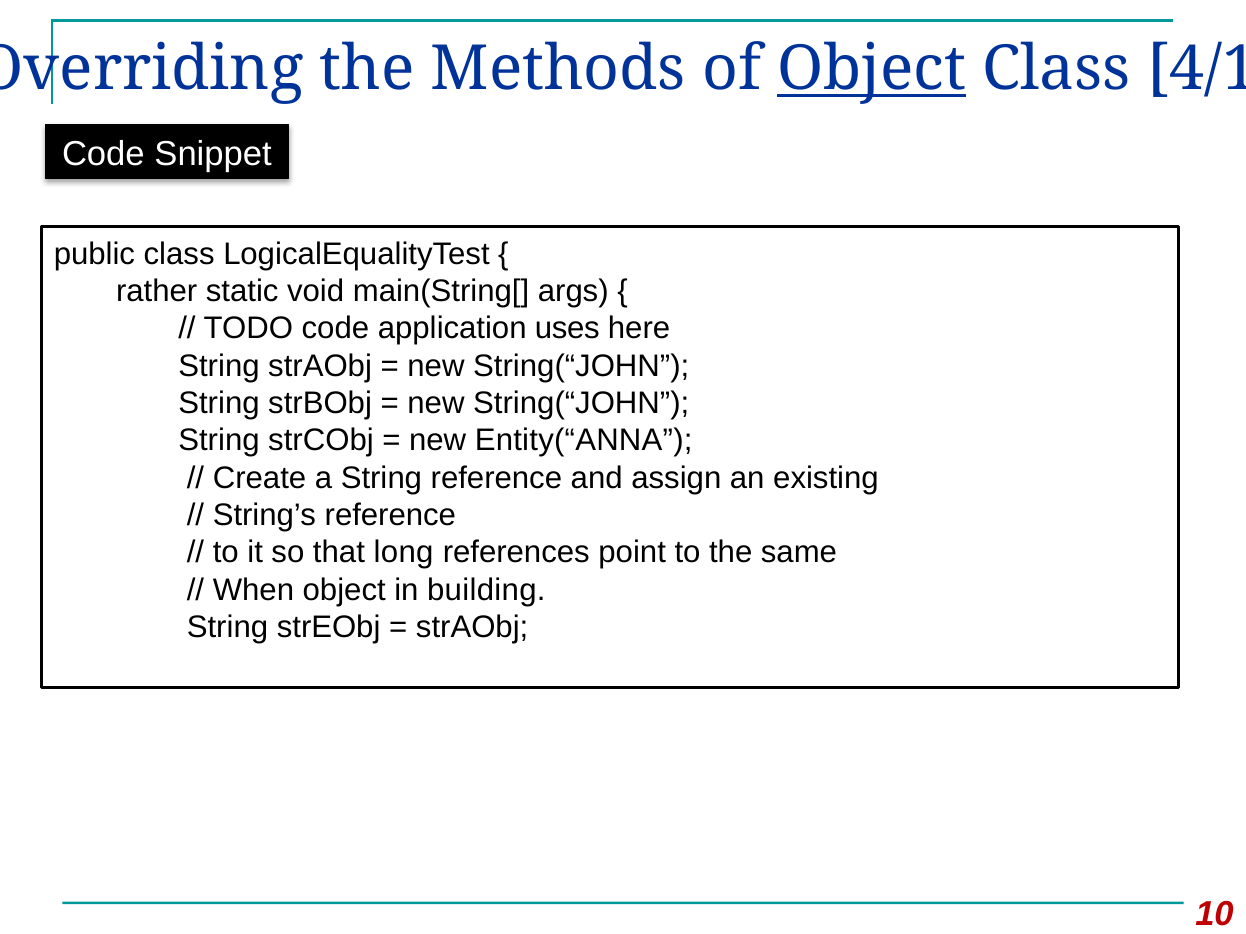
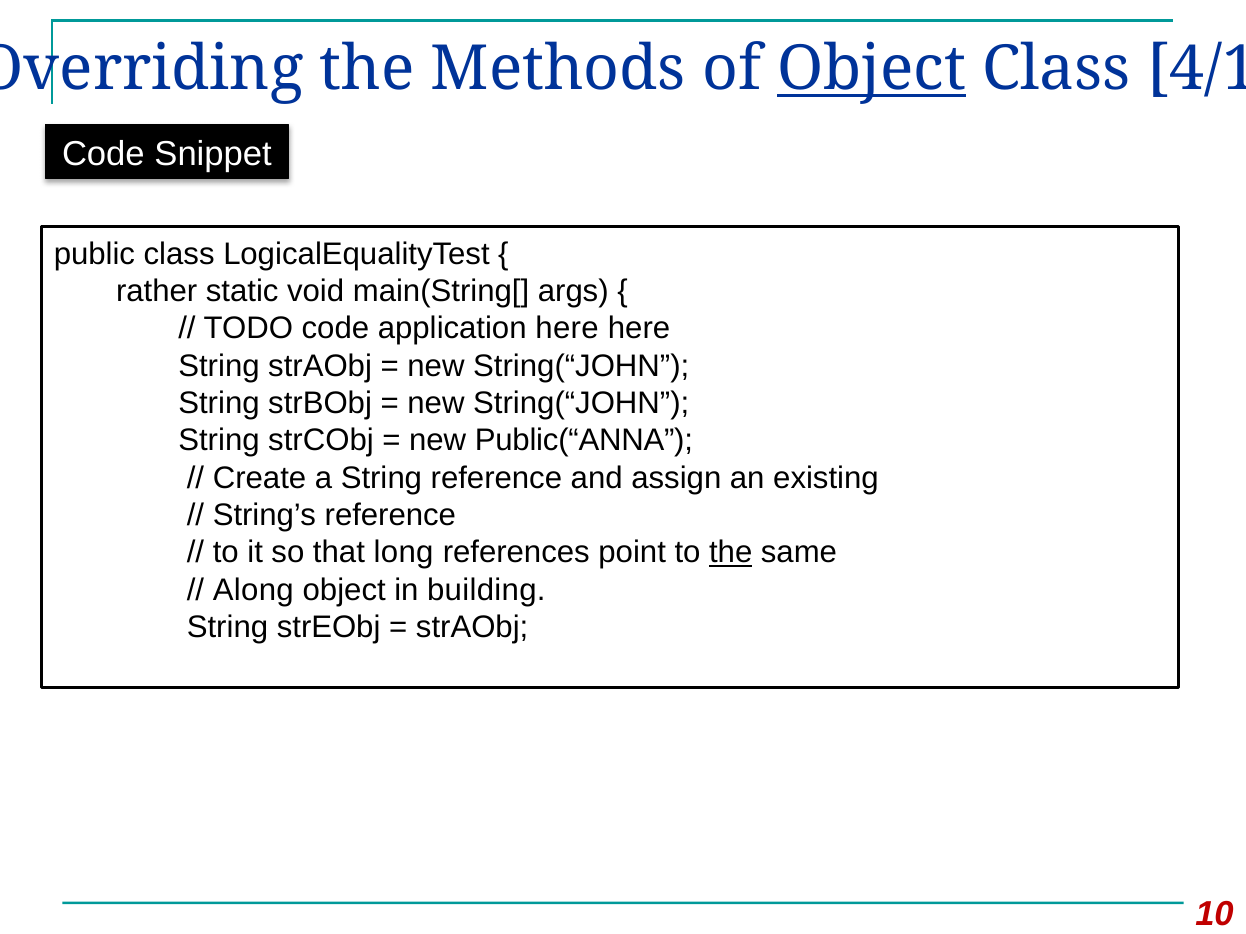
application uses: uses -> here (567, 329)
Entity(“ANNA: Entity(“ANNA -> Public(“ANNA (584, 441)
the underline: none -> present (731, 553)
When: When -> Along (253, 590)
